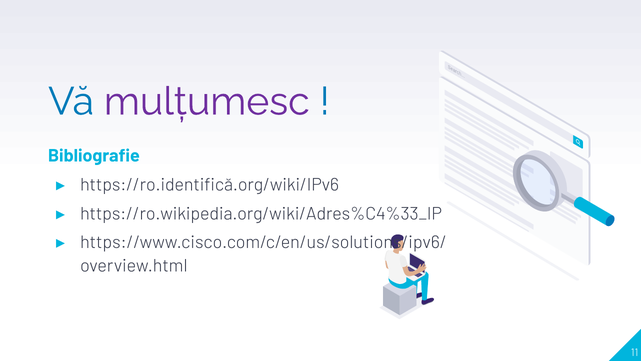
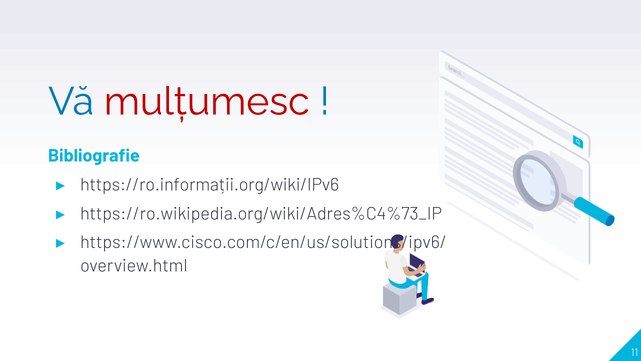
mulțumesc colour: purple -> red (207, 101)
https://ro.identifică.org/wiki/IPv6: https://ro.identifică.org/wiki/IPv6 -> https://ro.informații.org/wiki/IPv6 (210, 185)
https://ro.wikipedia.org/wiki/Adres%C4%33_IP: https://ro.wikipedia.org/wiki/Adres%C4%33_IP -> https://ro.wikipedia.org/wiki/Adres%C4%73_IP (261, 213)
